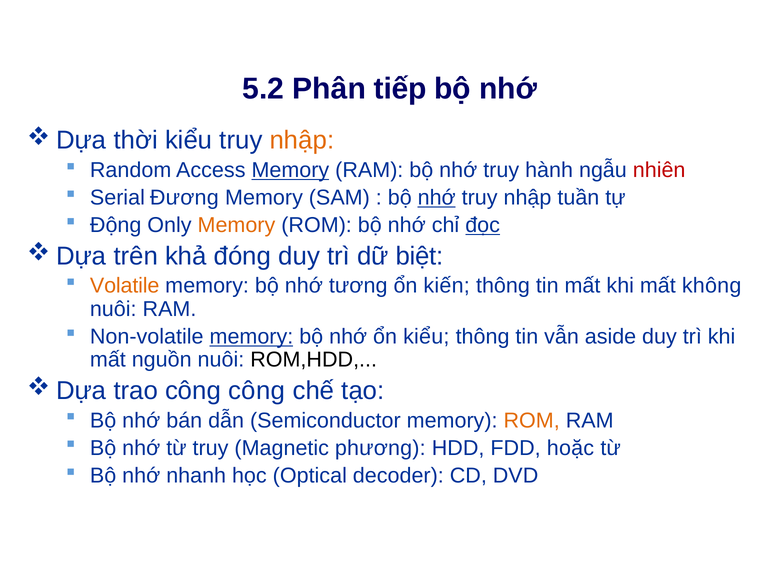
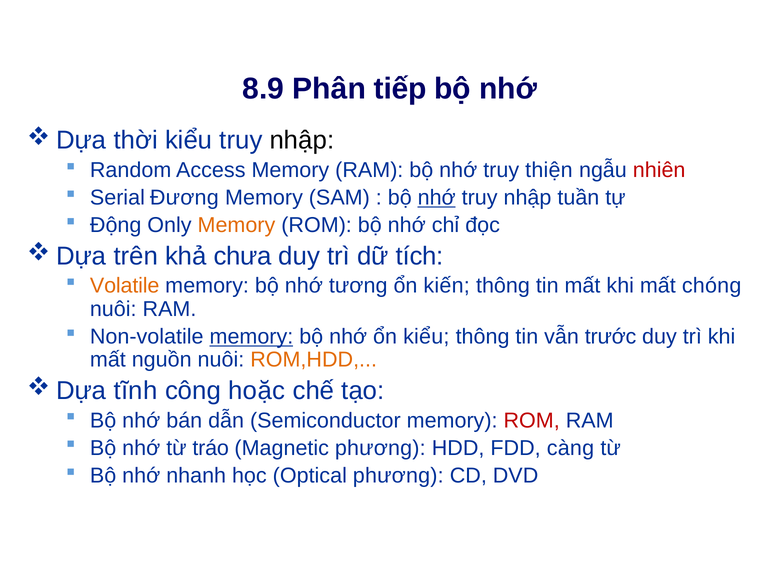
5.2: 5.2 -> 8.9 (263, 89)
nhập colour: orange -> black (302, 140)
Memory underline: present -> none (290, 170)
hành: hành -> thiện (549, 170)
đọc underline: present -> none (483, 225)
đóng: đóng -> chưa (243, 256)
biệt: biệt -> tích (420, 256)
không: không -> chóng (712, 286)
aside: aside -> trước (611, 336)
ROM,HDD colour: black -> orange (314, 360)
trao: trao -> tĩnh (136, 390)
công công: công -> hoặc (257, 390)
ROM colour: orange -> red (532, 420)
từ truy: truy -> tráo (211, 448)
hoặc: hoặc -> càng (570, 448)
Optical decoder: decoder -> phương (398, 475)
